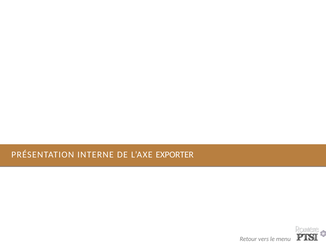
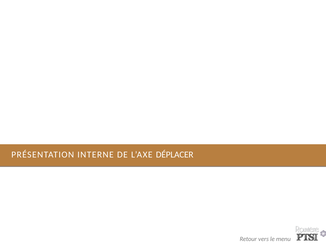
EXPORTER: EXPORTER -> DÉPLACER (175, 154)
